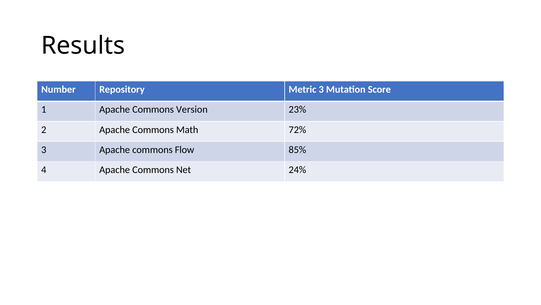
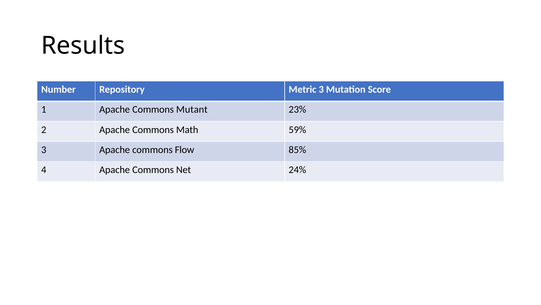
Version: Version -> Mutant (192, 109)
72%: 72% -> 59% (297, 129)
